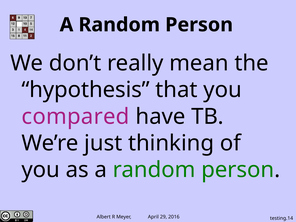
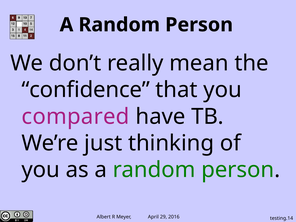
hypothesis: hypothesis -> confidence (86, 90)
